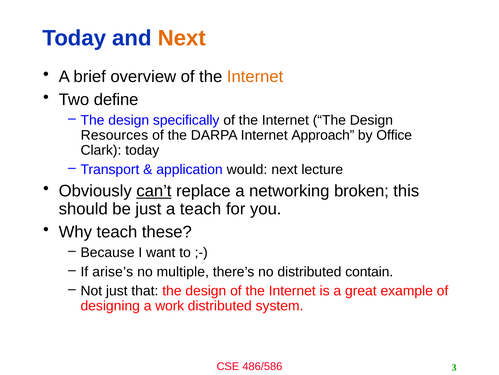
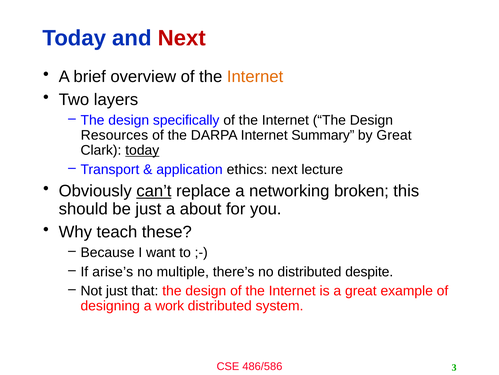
Next colour: orange -> red (182, 38)
define: define -> layers (116, 99)
Approach: Approach -> Summary (323, 135)
by Office: Office -> Great (394, 135)
today underline: none -> present (142, 150)
would: would -> ethics (247, 169)
a teach: teach -> about (201, 209)
contain: contain -> despite (369, 271)
